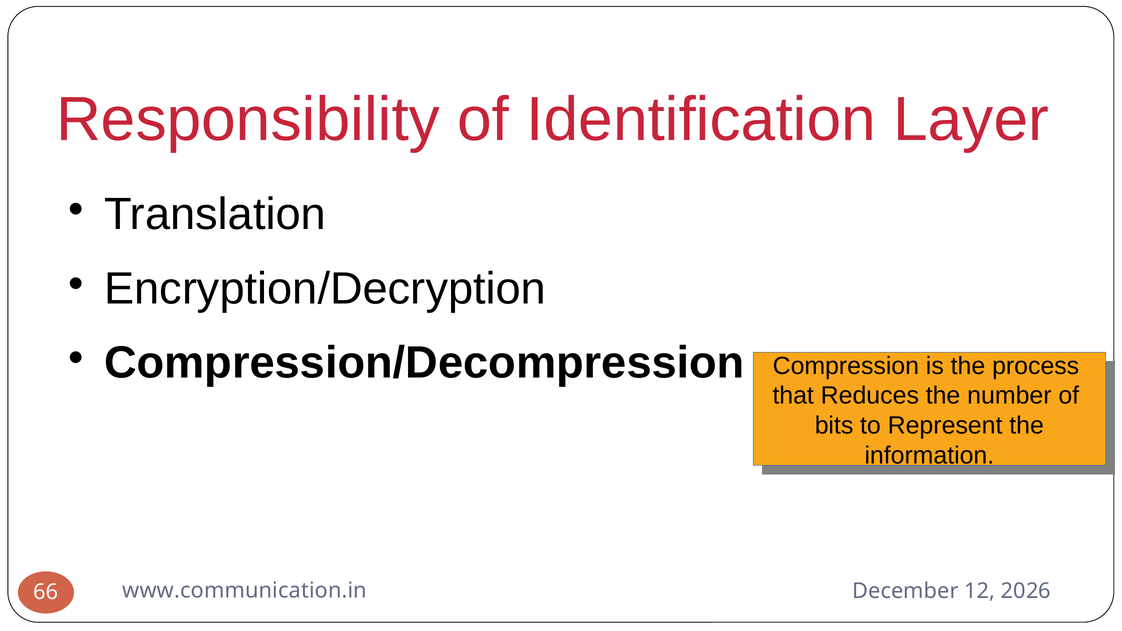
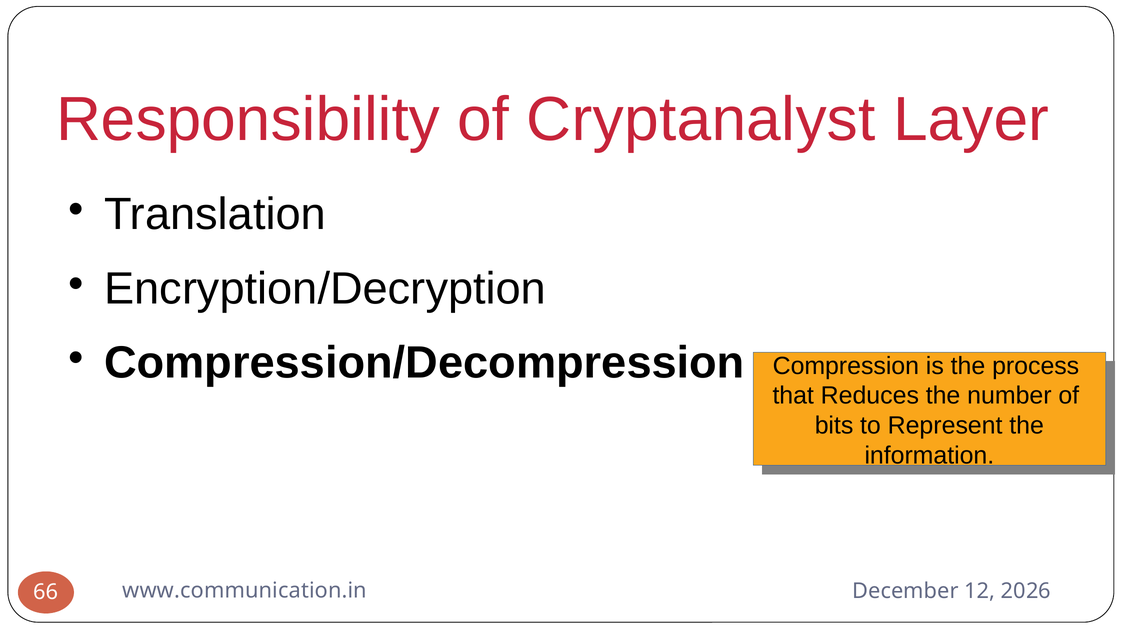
Identification: Identification -> Cryptanalyst (701, 120)
